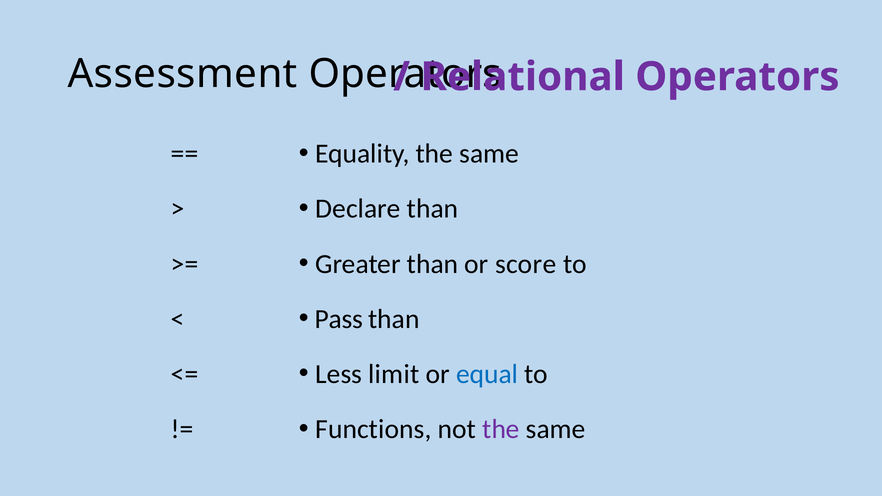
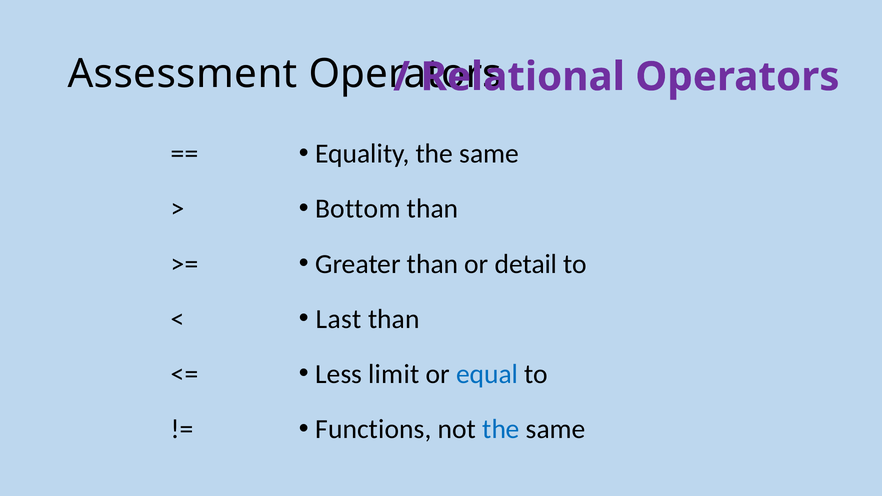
Declare: Declare -> Bottom (358, 209)
score: score -> detail (526, 264)
Pass: Pass -> Last (339, 319)
the colour: purple -> blue (501, 429)
